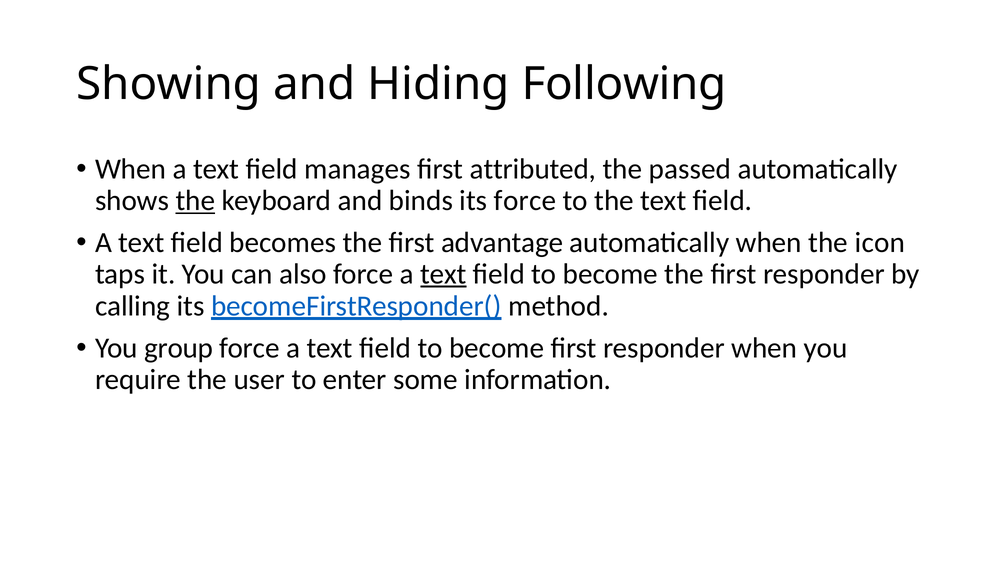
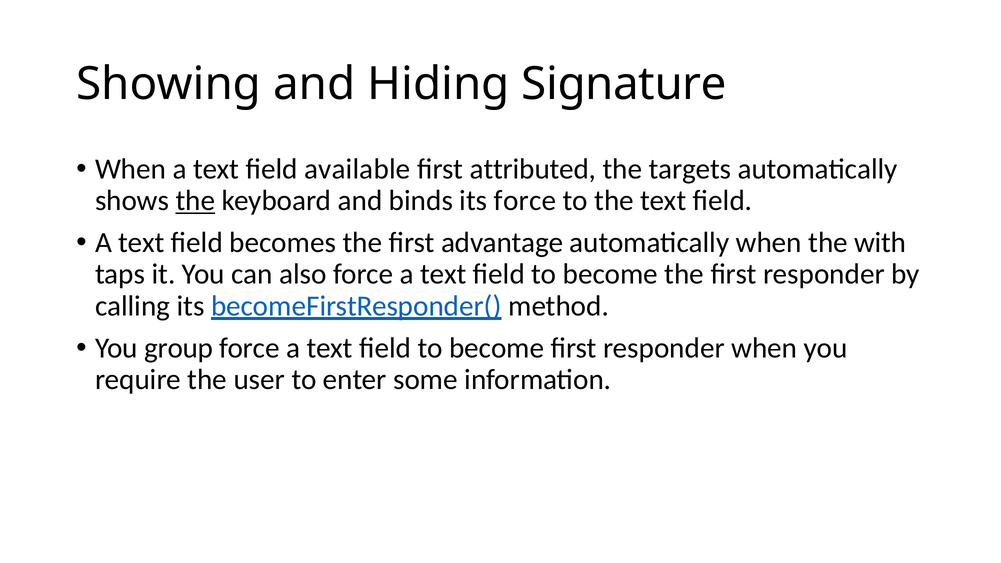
Following: Following -> Signature (624, 84)
manages: manages -> available (357, 169)
passed: passed -> targets (690, 169)
icon: icon -> with (880, 243)
text underline: present -> none (443, 274)
